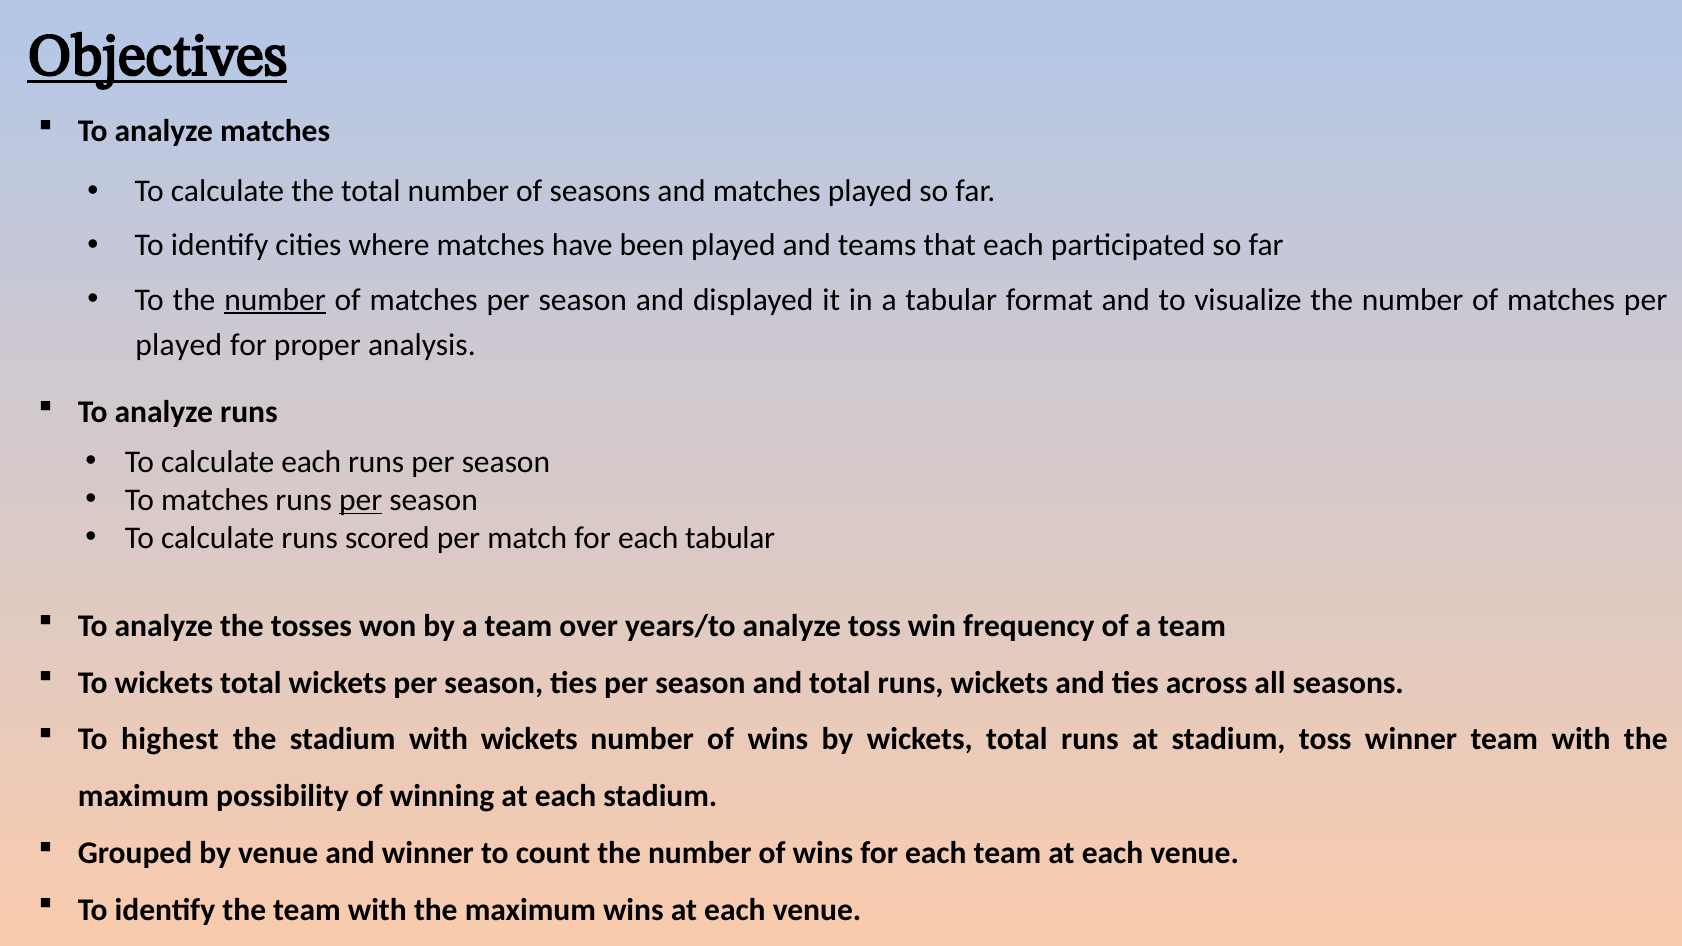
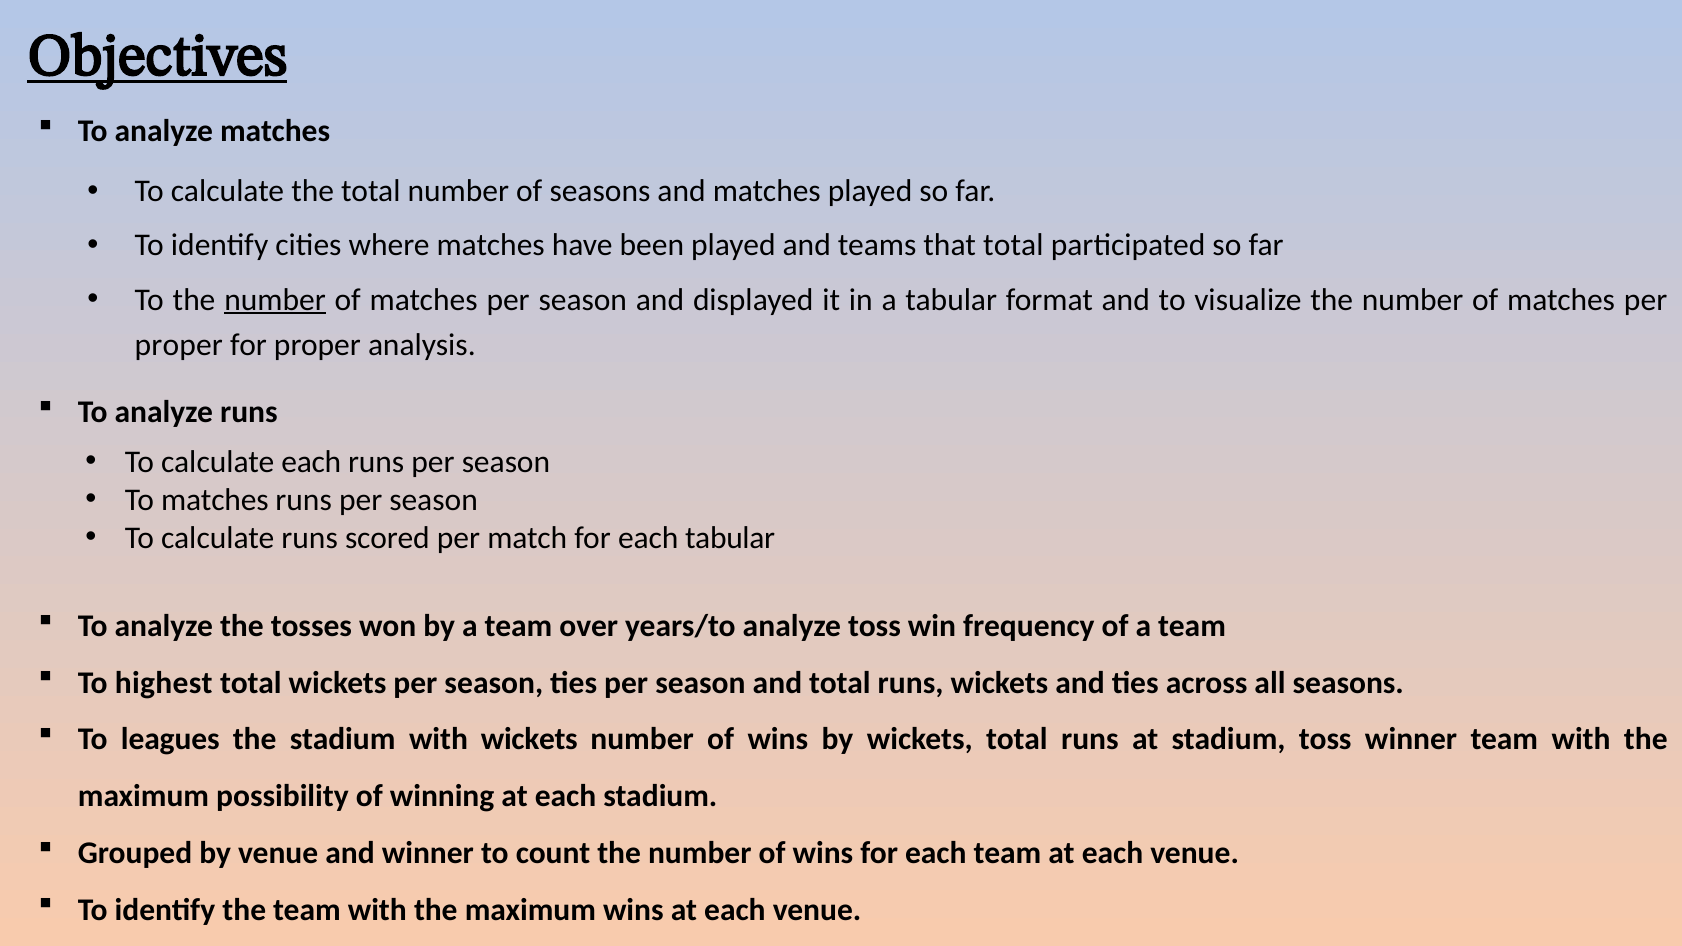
that each: each -> total (1013, 246)
played: played -> proper (179, 345)
per underline: present -> none (361, 500)
To wickets: wickets -> highest (164, 683)
highest: highest -> leagues (170, 740)
